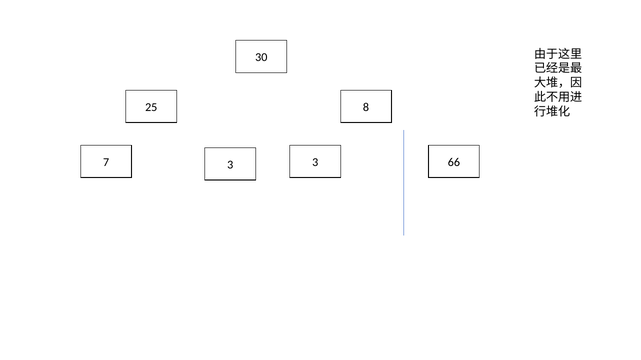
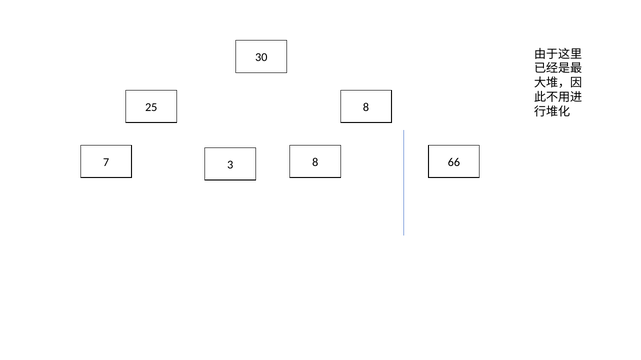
7 3: 3 -> 8 (315, 162)
